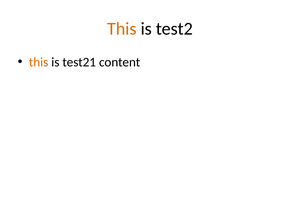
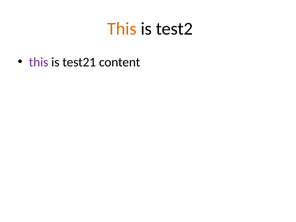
this colour: orange -> purple (39, 62)
